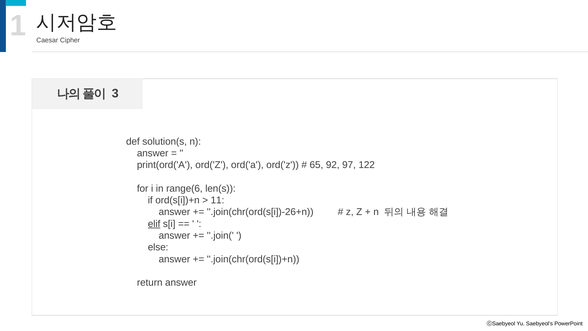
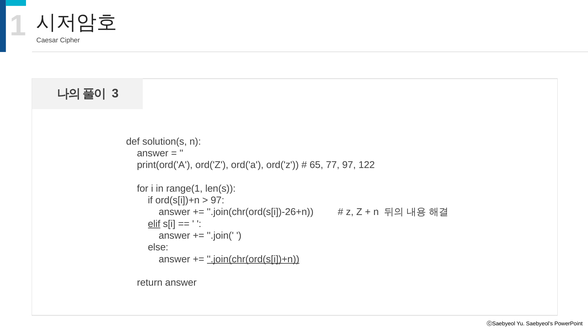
92: 92 -> 77 (333, 165)
range(6: range(6 -> range(1 (184, 188)
11: 11 -> 97 (218, 200)
.join(chr(ord(s[i])+n underline: none -> present (253, 259)
